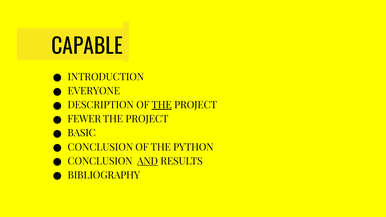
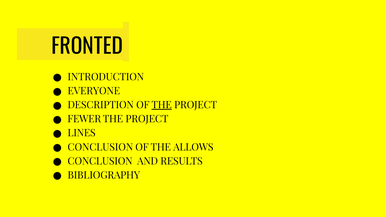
CAPABLE: CAPABLE -> FRONTED (87, 47)
BASIC: BASIC -> LINES (82, 133)
PYTHON: PYTHON -> ALLOWS (193, 147)
AND underline: present -> none (148, 161)
